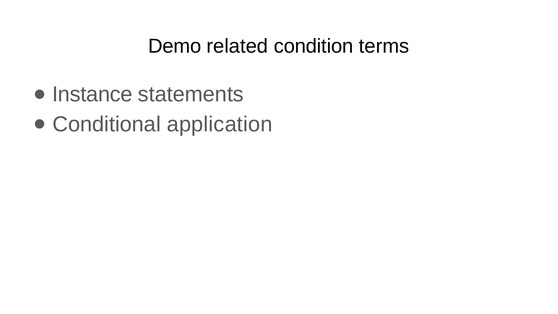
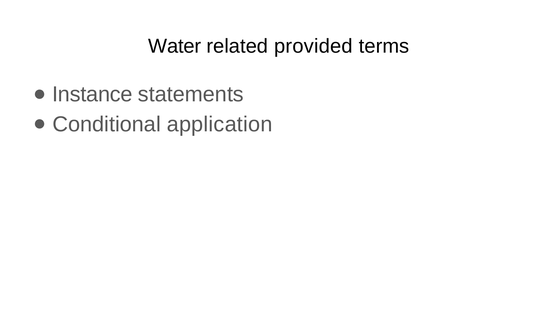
Demo: Demo -> Water (175, 46)
condition: condition -> provided (313, 46)
